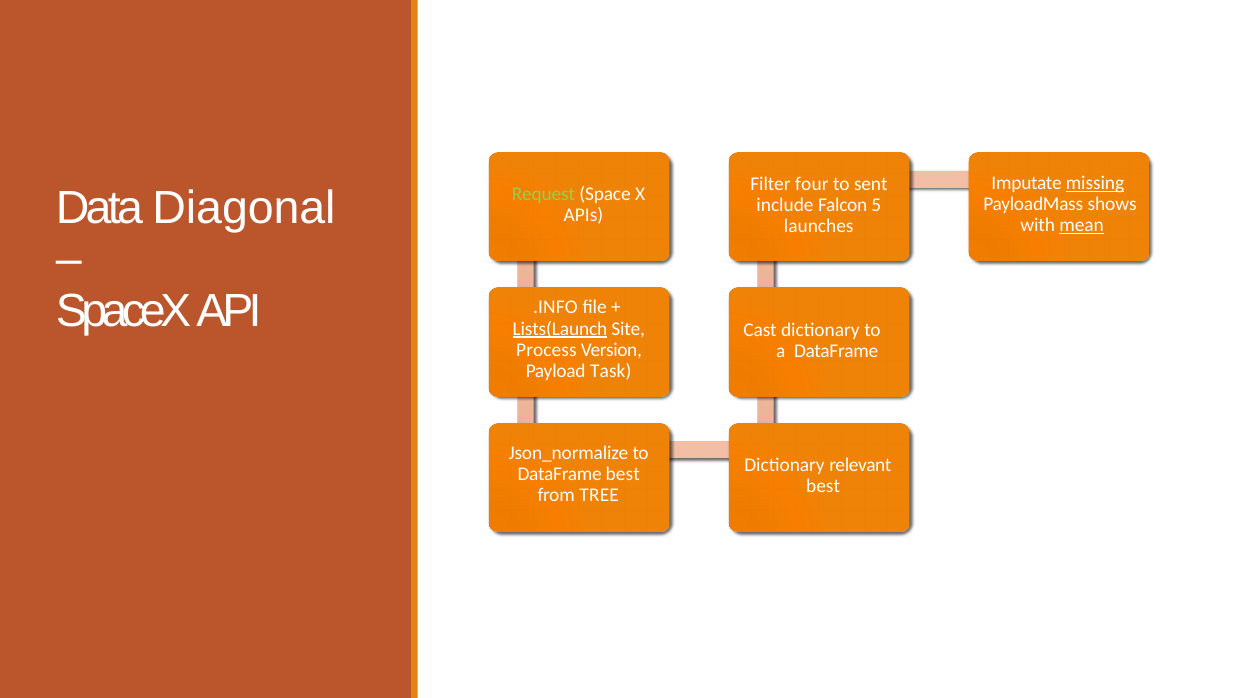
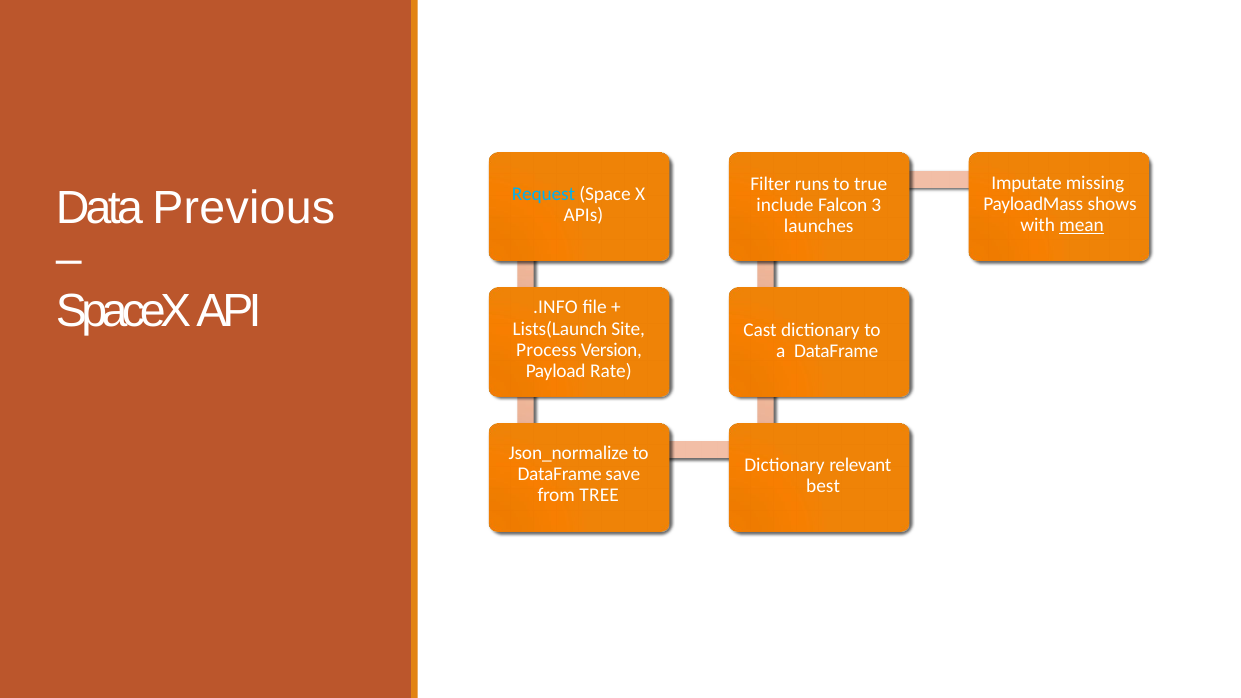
missing underline: present -> none (1095, 183)
four: four -> runs (812, 184)
sent: sent -> true (871, 184)
Diagonal: Diagonal -> Previous (244, 208)
Request colour: light green -> light blue (543, 194)
5: 5 -> 3 (876, 205)
Lists(Launch underline: present -> none (560, 329)
Task: Task -> Rate (611, 371)
DataFrame best: best -> save (623, 474)
